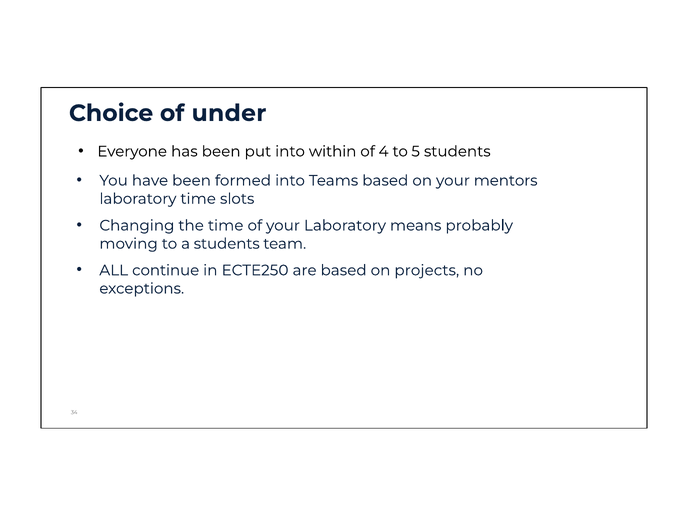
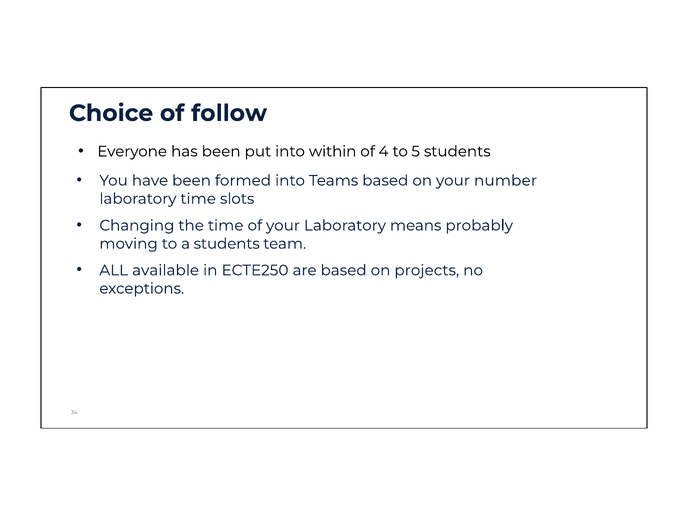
under: under -> follow (229, 113)
mentors: mentors -> number (505, 181)
continue: continue -> available (166, 270)
